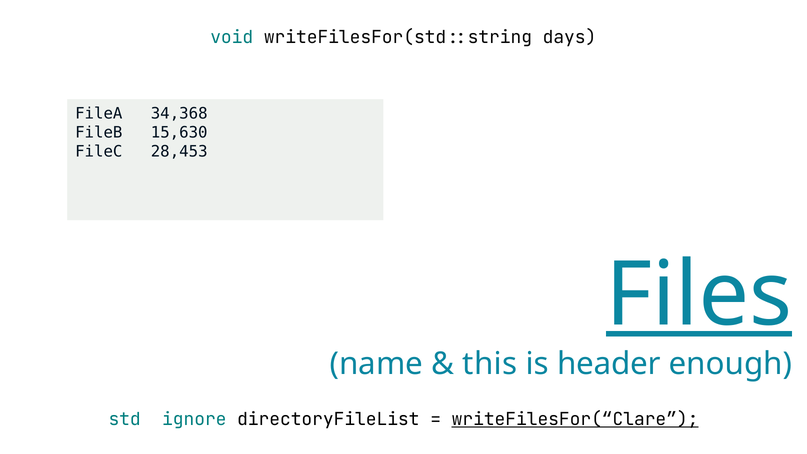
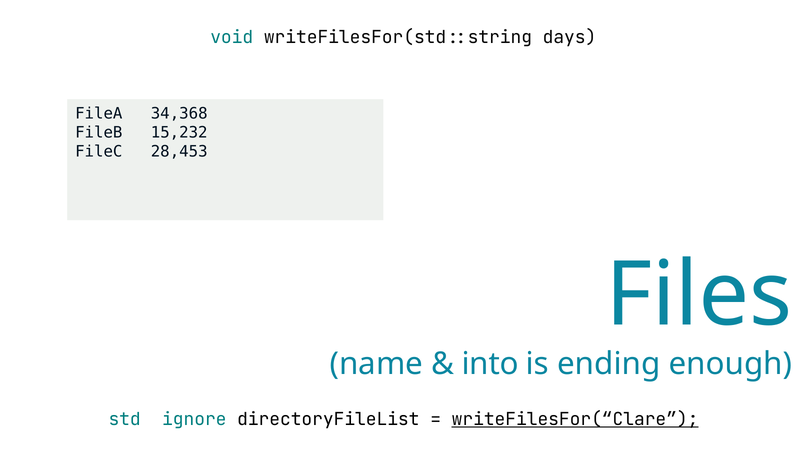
15,630: 15,630 -> 15,232 (179, 132)
Files underline: present -> none (699, 295)
this: this -> into (490, 364)
header: header -> ending (609, 364)
